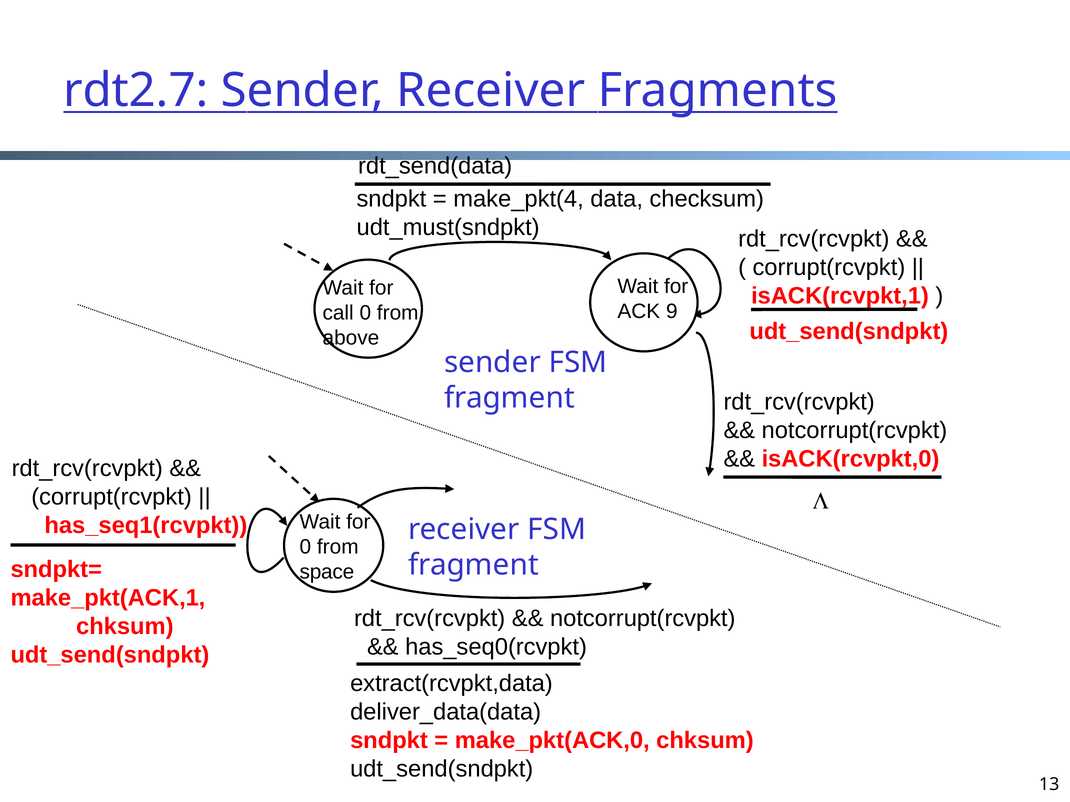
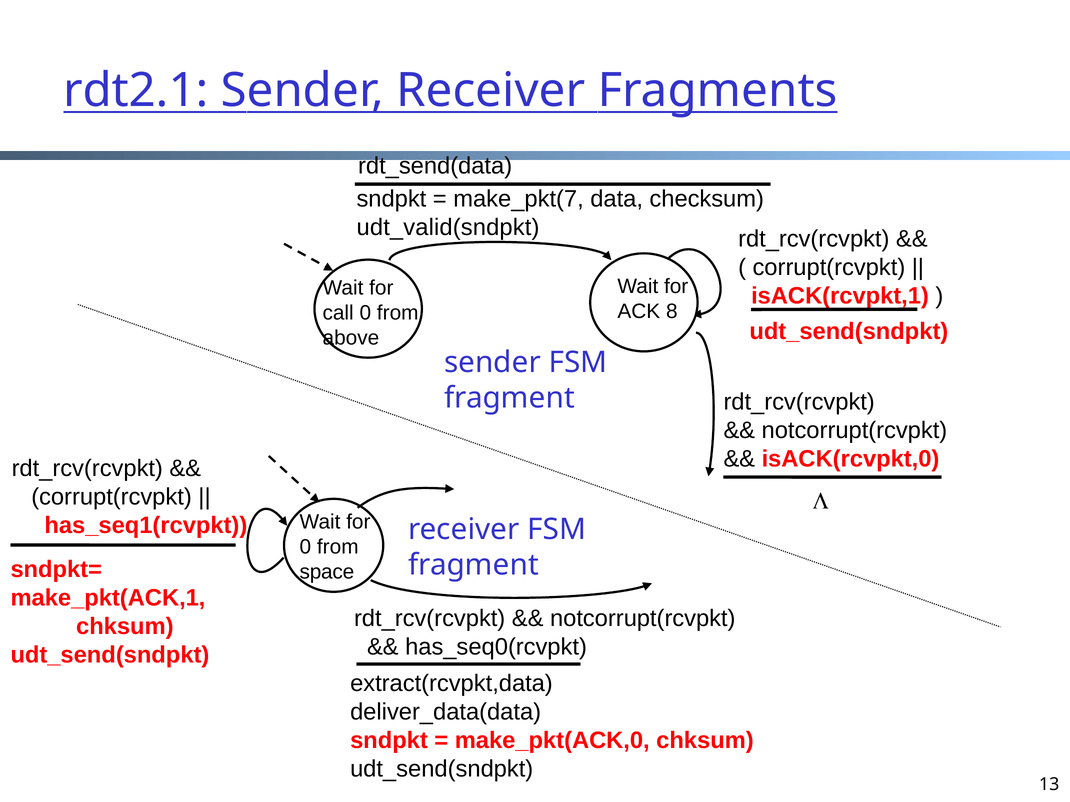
rdt2.7: rdt2.7 -> rdt2.1 (136, 90)
make_pkt(4: make_pkt(4 -> make_pkt(7 (519, 199)
udt_must(sndpkt: udt_must(sndpkt -> udt_valid(sndpkt (448, 227)
9: 9 -> 8 (672, 312)
